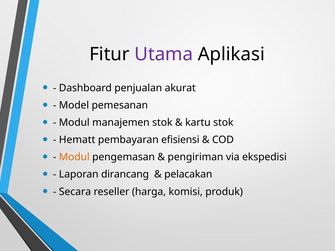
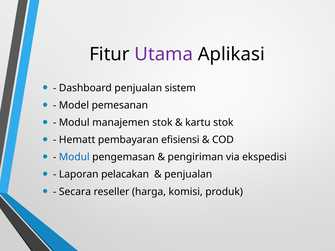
akurat: akurat -> sistem (180, 88)
Modul colour: orange -> blue (74, 157)
dirancang: dirancang -> pelacakan (125, 175)
pelacakan: pelacakan -> penjualan (188, 175)
